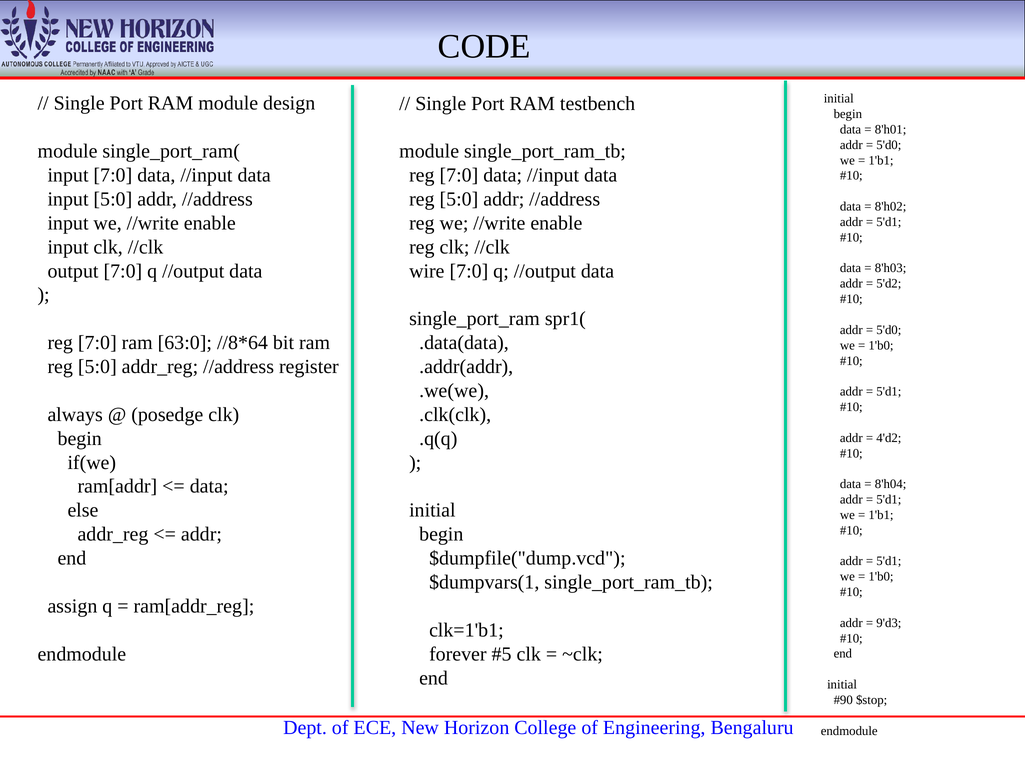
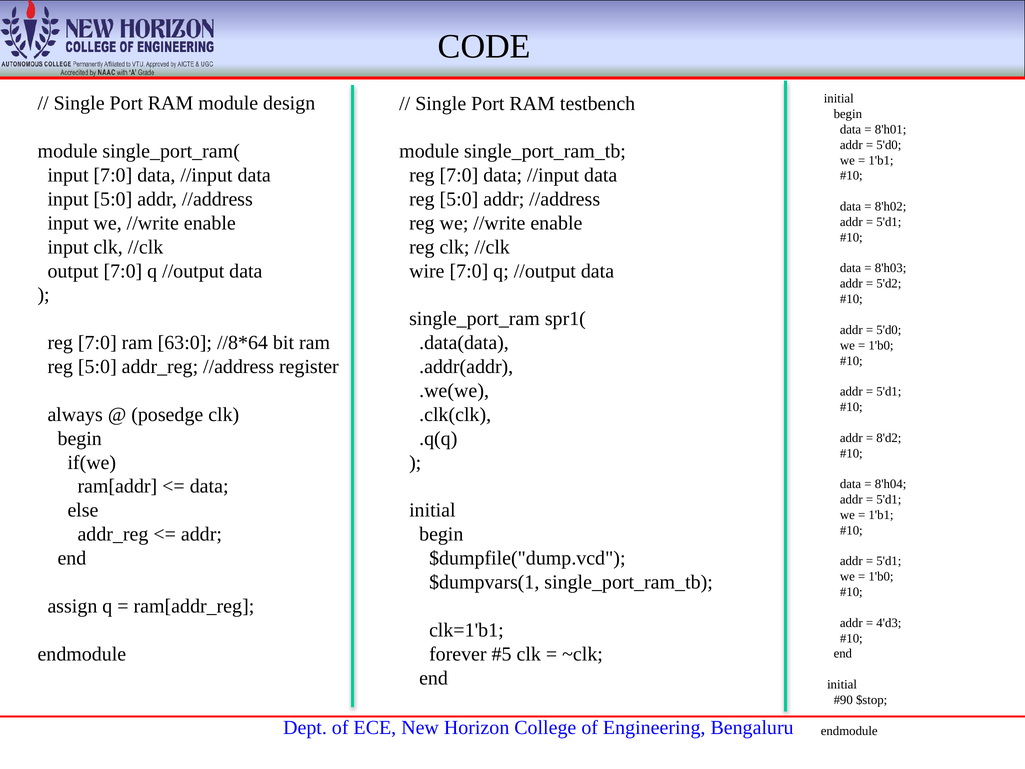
4'd2: 4'd2 -> 8'd2 (889, 438)
9'd3: 9'd3 -> 4'd3 (889, 623)
